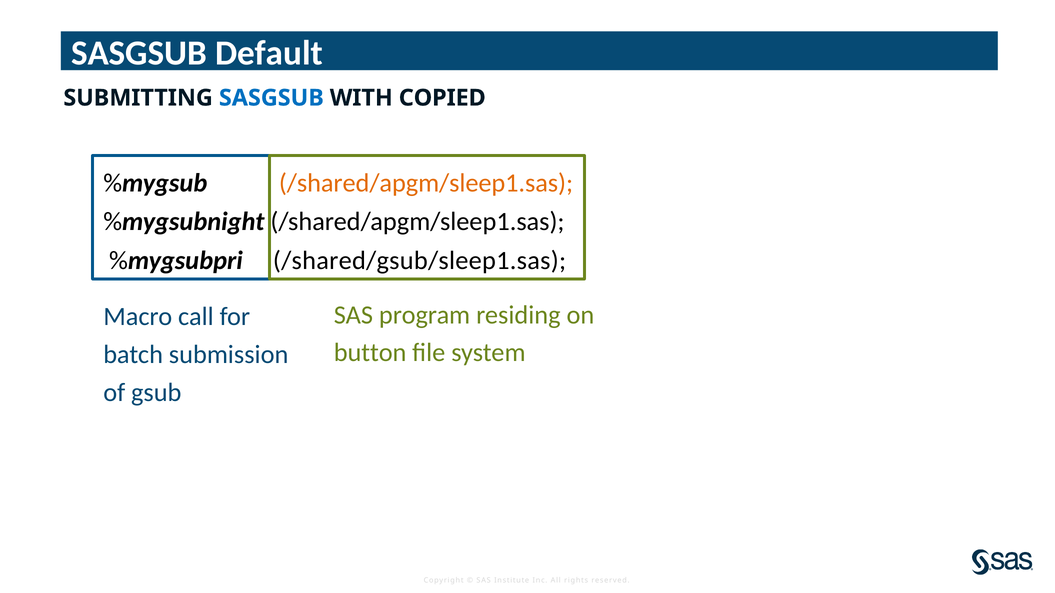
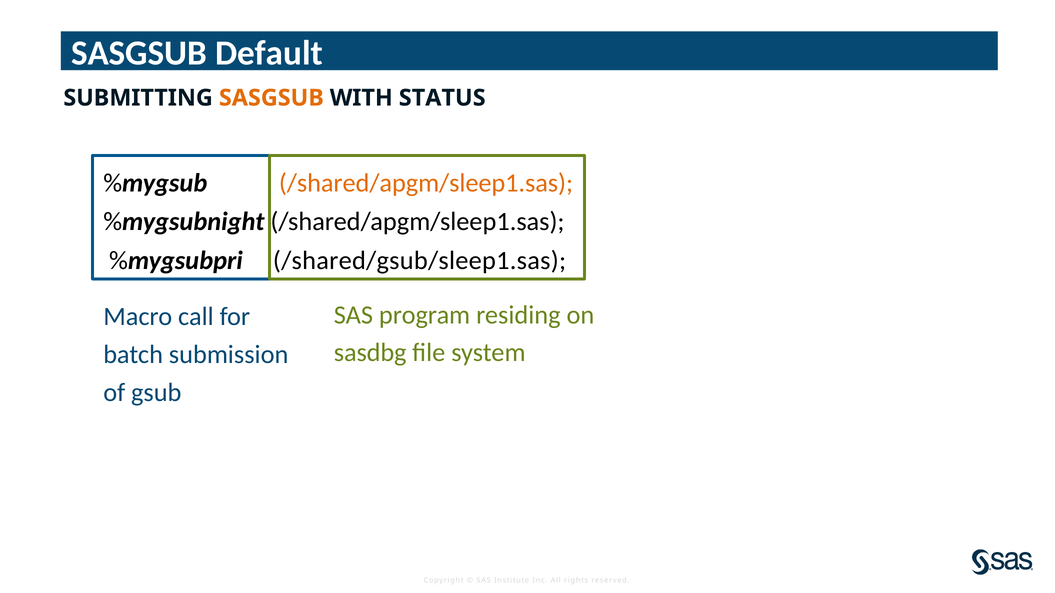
SASGSUB colour: blue -> orange (271, 98)
COPIED: COPIED -> STATUS (442, 98)
button: button -> sasdbg (370, 353)
